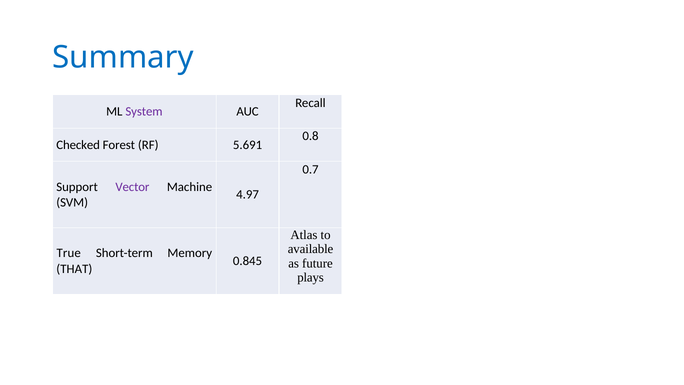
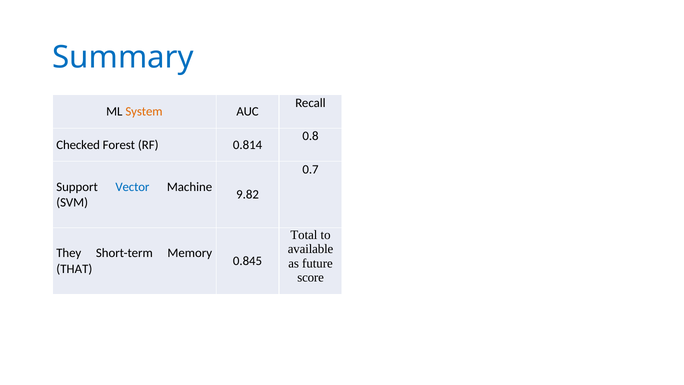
System colour: purple -> orange (144, 112)
5.691: 5.691 -> 0.814 (248, 145)
Vector colour: purple -> blue (132, 187)
4.97: 4.97 -> 9.82 (248, 195)
Atlas: Atlas -> Total (304, 235)
True: True -> They (69, 253)
plays: plays -> score (311, 277)
